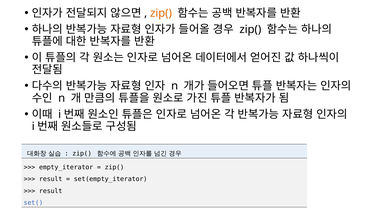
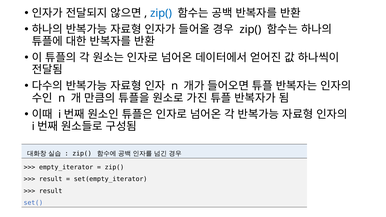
zip( colour: orange -> blue (161, 13)
